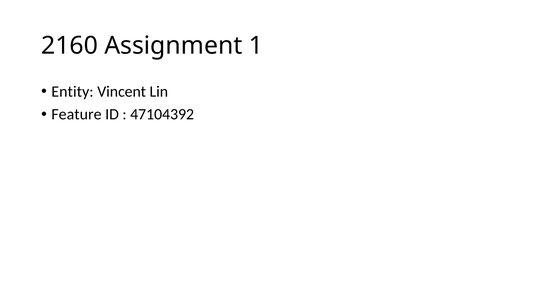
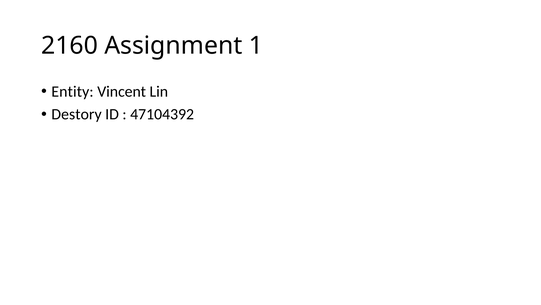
Feature: Feature -> Destory (77, 114)
